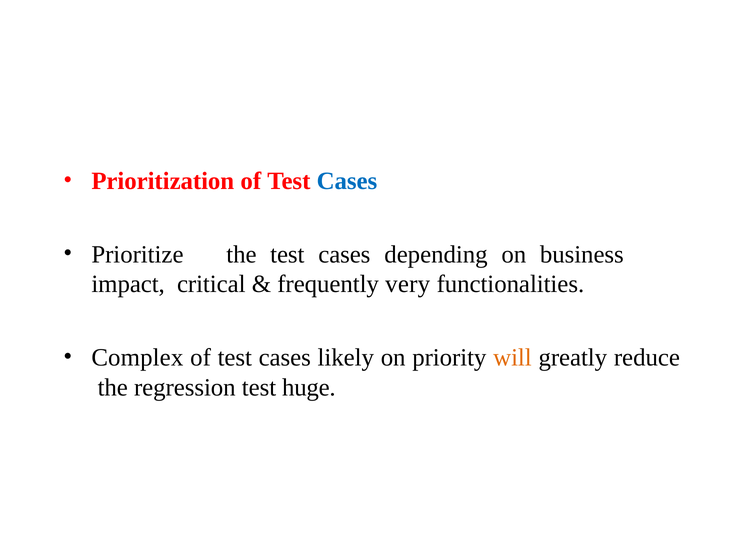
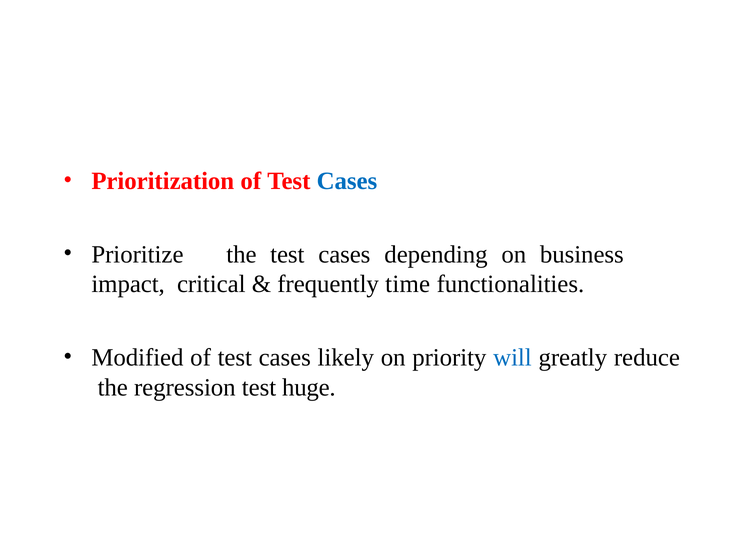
very: very -> time (408, 284)
Complex: Complex -> Modified (137, 358)
will colour: orange -> blue (512, 358)
